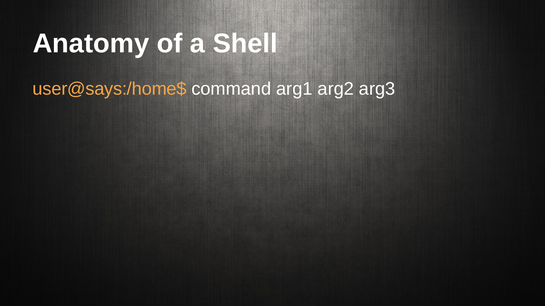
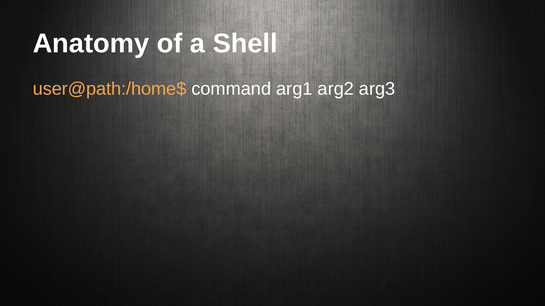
user@says:/home$: user@says:/home$ -> user@path:/home$ (110, 89)
